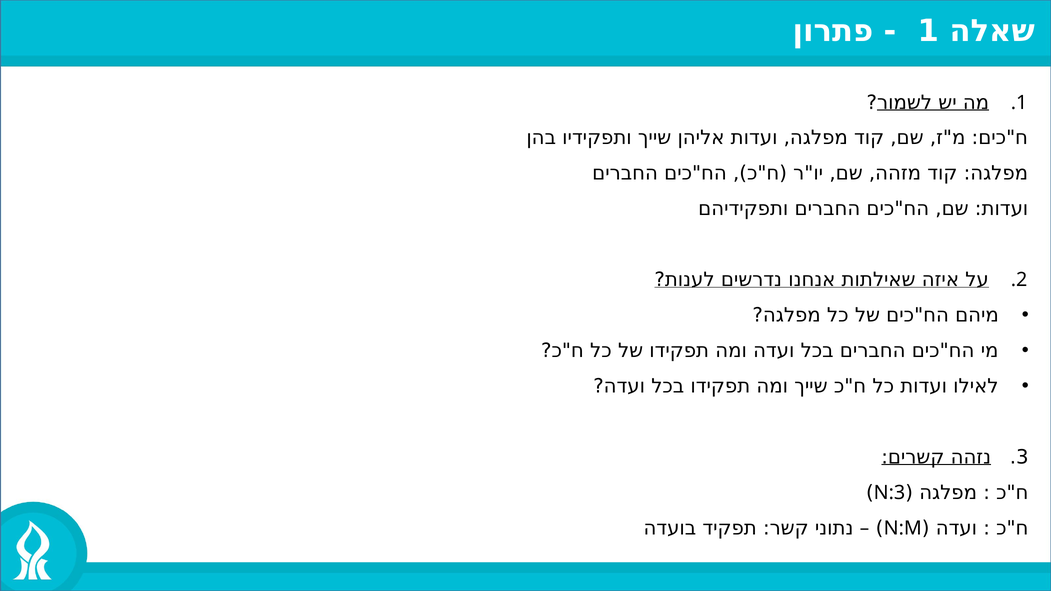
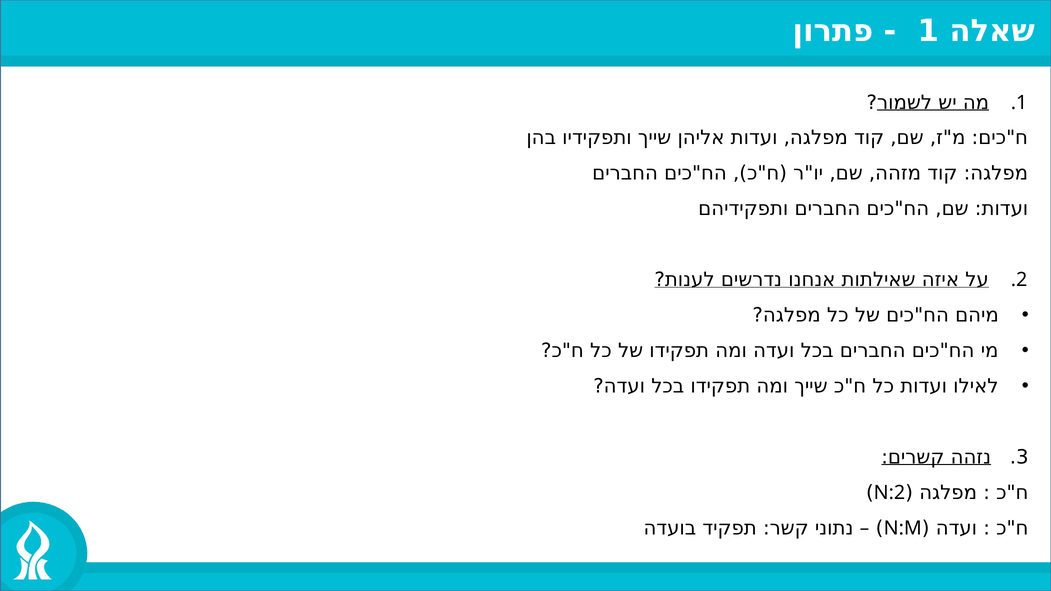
N:3: N:3 -> N:2 (889, 493)
